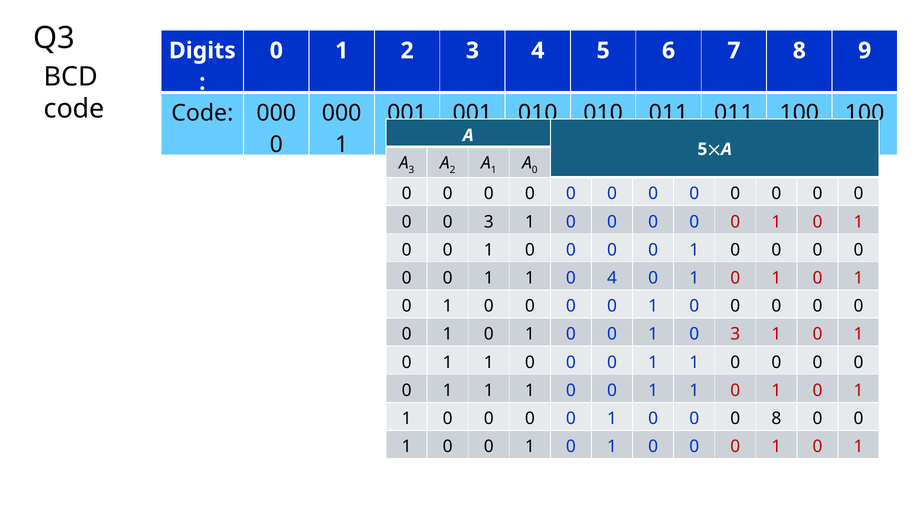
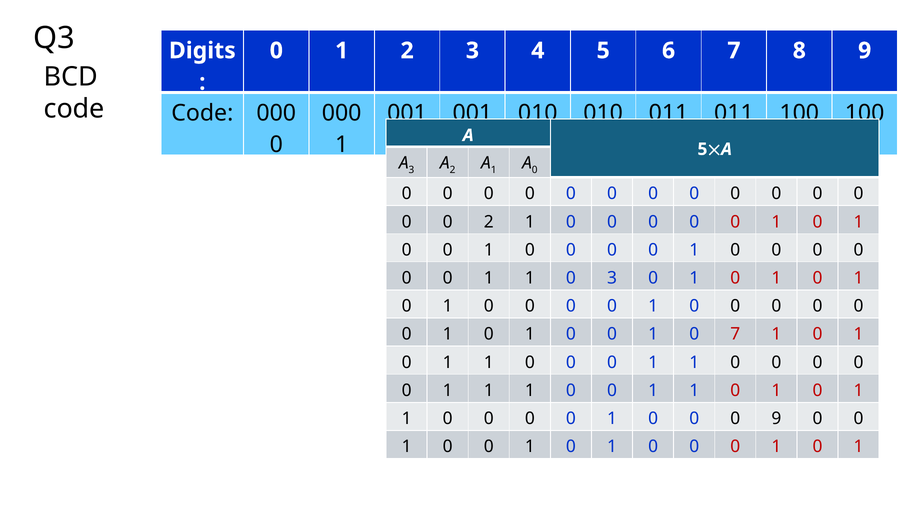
0 0 3: 3 -> 2 (489, 222)
0 4: 4 -> 3 (612, 278)
1 0 3: 3 -> 7 (735, 334)
0 8: 8 -> 9 (776, 418)
